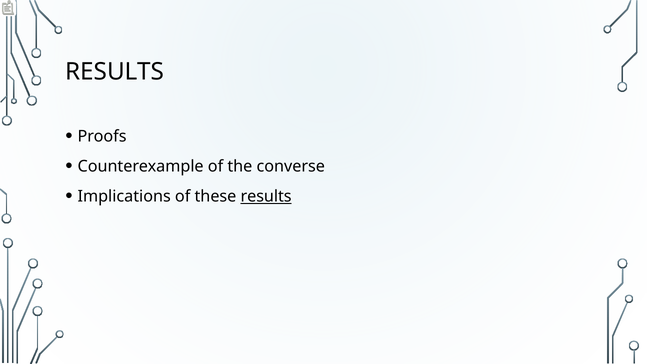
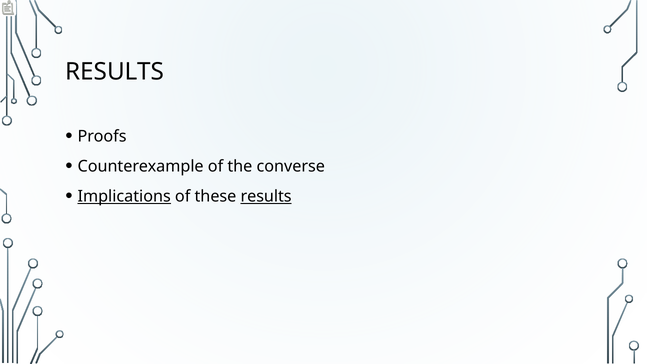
Implications underline: none -> present (124, 197)
